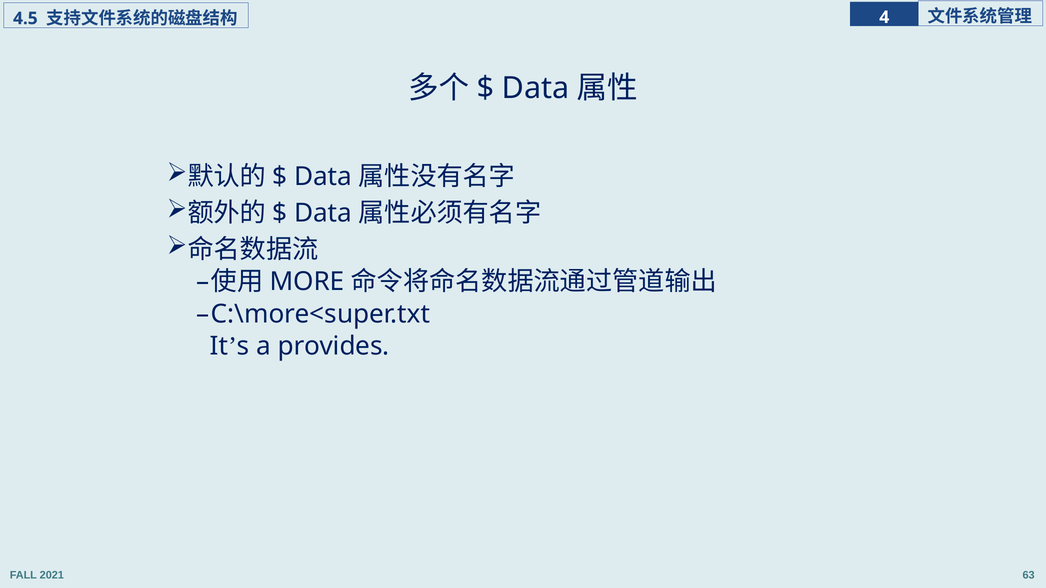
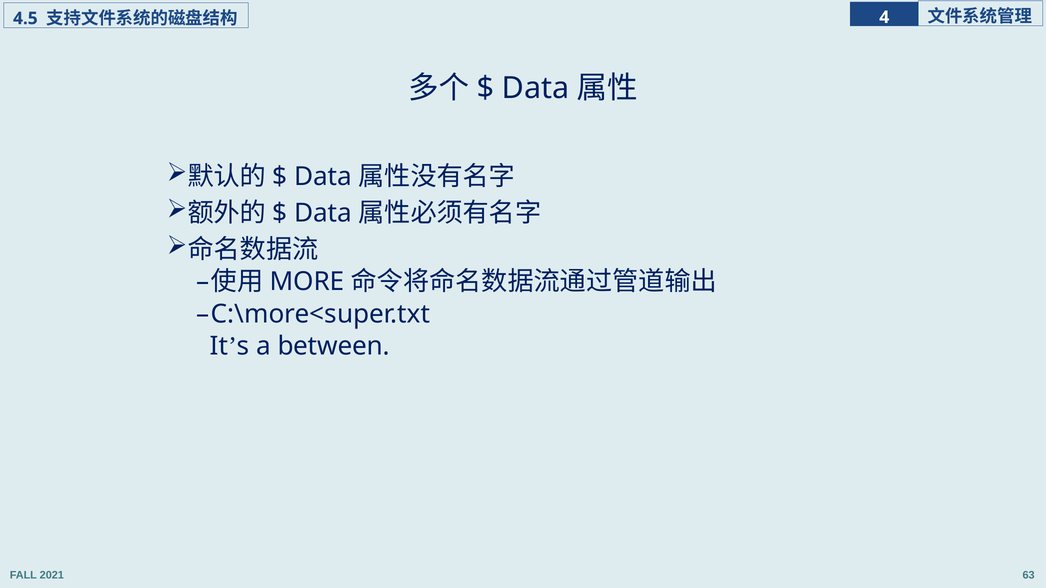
provides: provides -> between (334, 347)
